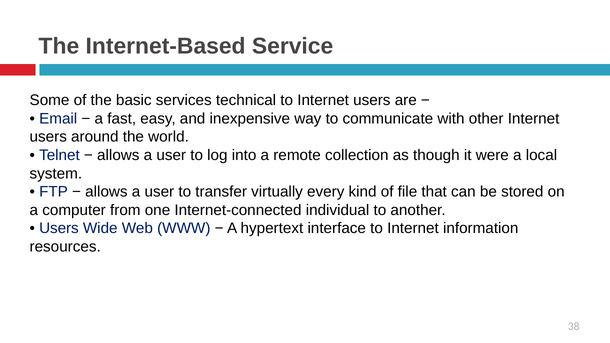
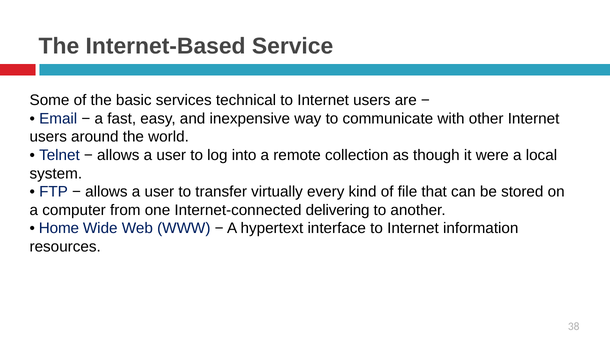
individual: individual -> delivering (338, 210)
Users: Users -> Home (59, 228)
